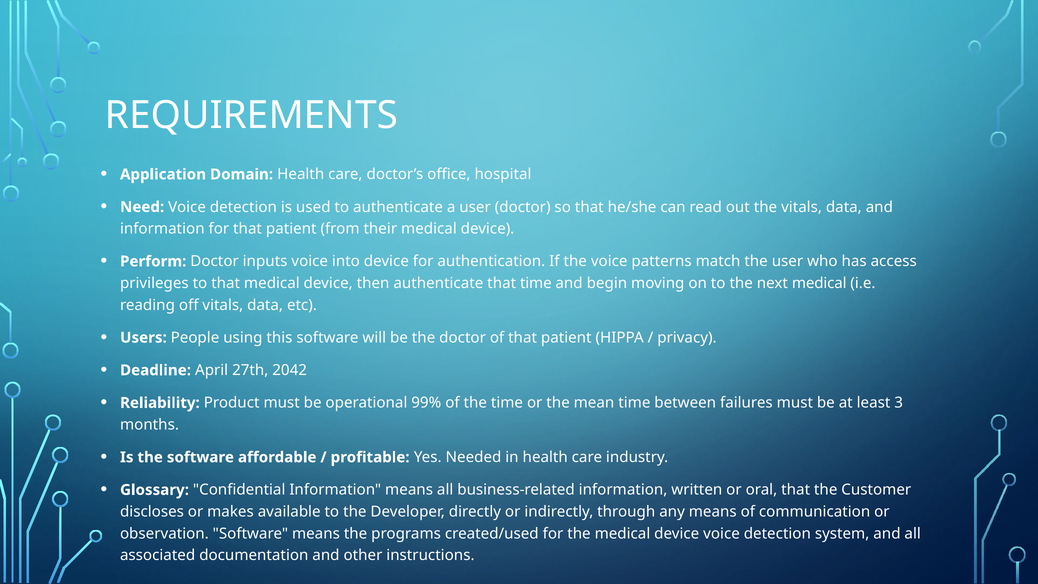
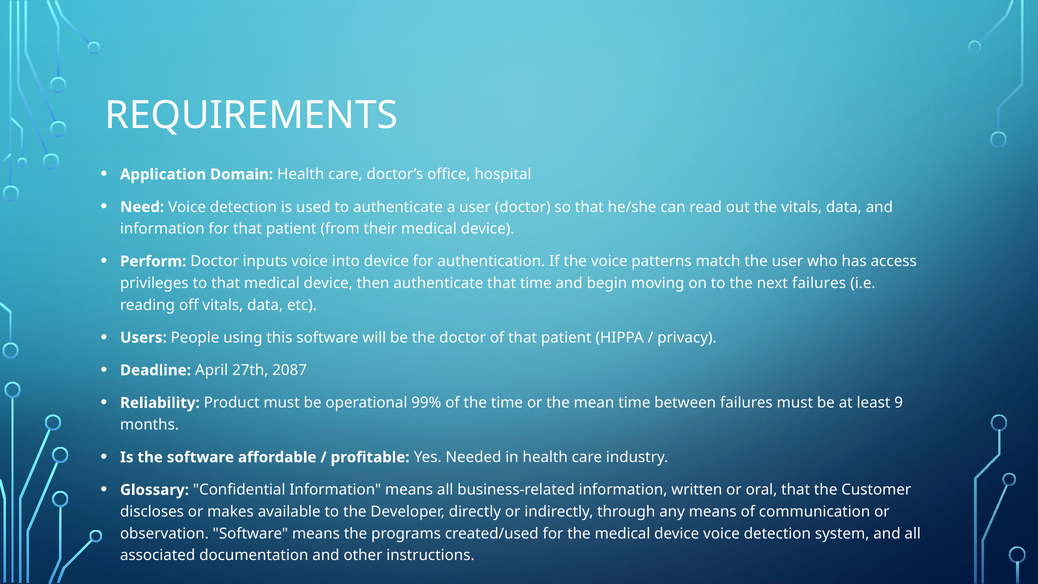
next medical: medical -> failures (819, 283)
2042: 2042 -> 2087 (290, 370)
3: 3 -> 9 (899, 403)
